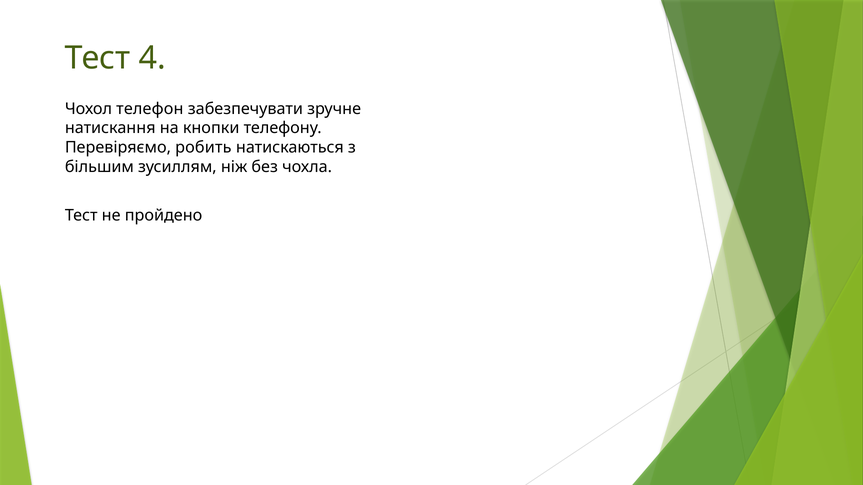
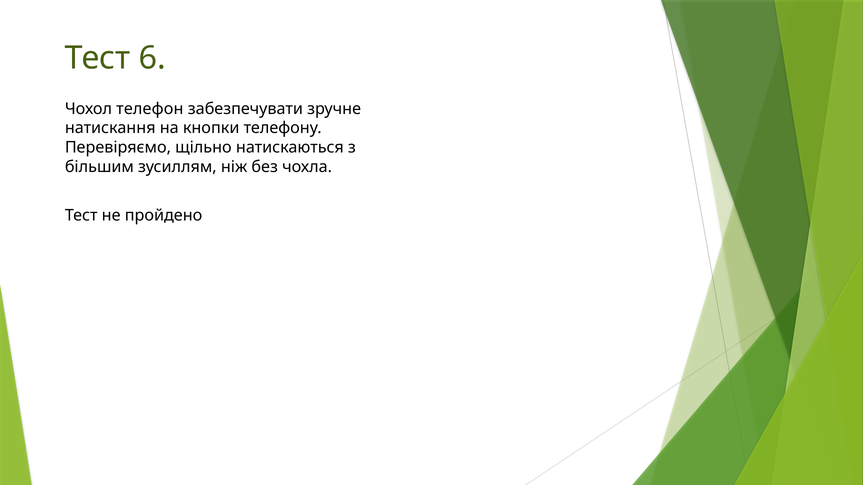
4: 4 -> 6 (152, 58)
робить: робить -> щільно (203, 148)
